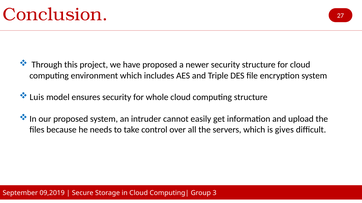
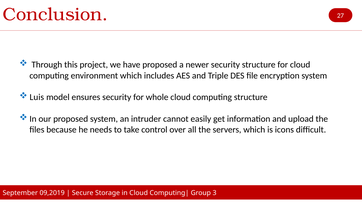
gives: gives -> icons (284, 130)
